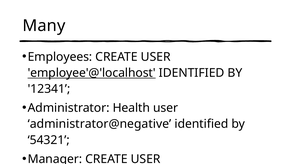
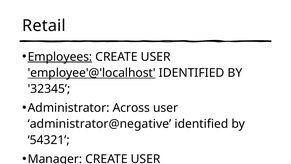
Many: Many -> Retail (44, 26)
Employees underline: none -> present (60, 57)
12341: 12341 -> 32345 (49, 89)
Health: Health -> Across (131, 108)
